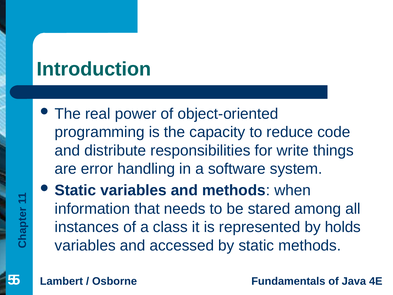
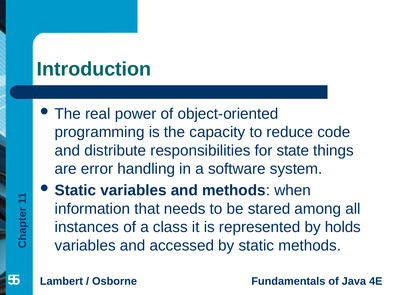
write: write -> state (293, 150)
